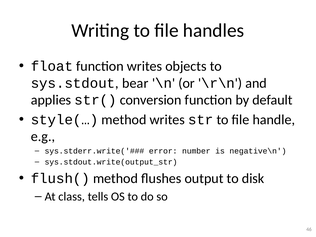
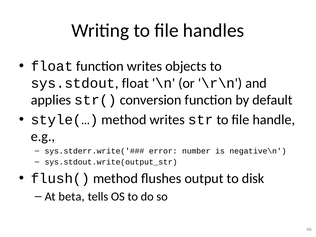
sys.stdout bear: bear -> float (135, 83)
class: class -> beta (72, 197)
